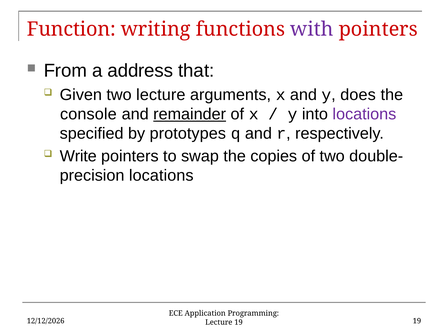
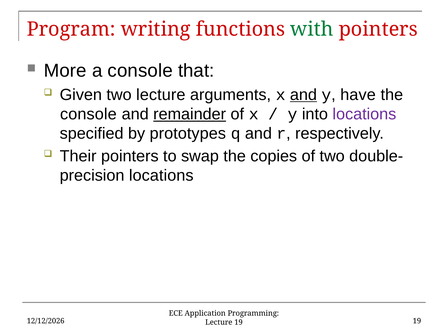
Function: Function -> Program (71, 29)
with colour: purple -> green (312, 29)
From: From -> More (65, 71)
a address: address -> console (140, 71)
and underline: none -> present (303, 95)
does: does -> have (358, 95)
Write: Write -> Their (78, 156)
